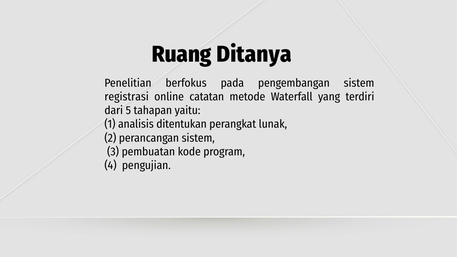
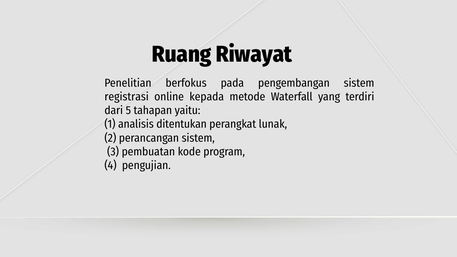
Ditanya: Ditanya -> Riwayat (254, 54)
catatan: catatan -> kepada (207, 97)
